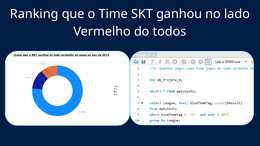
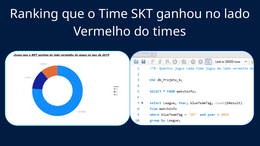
todos: todos -> times (170, 32)
